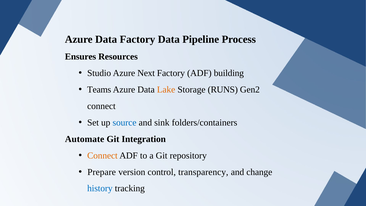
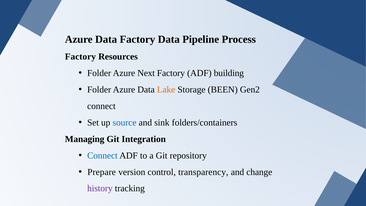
Ensures: Ensures -> Factory (80, 57)
Studio: Studio -> Folder (99, 73)
Teams: Teams -> Folder (99, 90)
RUNS: RUNS -> BEEN (223, 90)
Automate: Automate -> Managing (85, 139)
Connect colour: orange -> blue (102, 155)
history colour: blue -> purple (100, 188)
